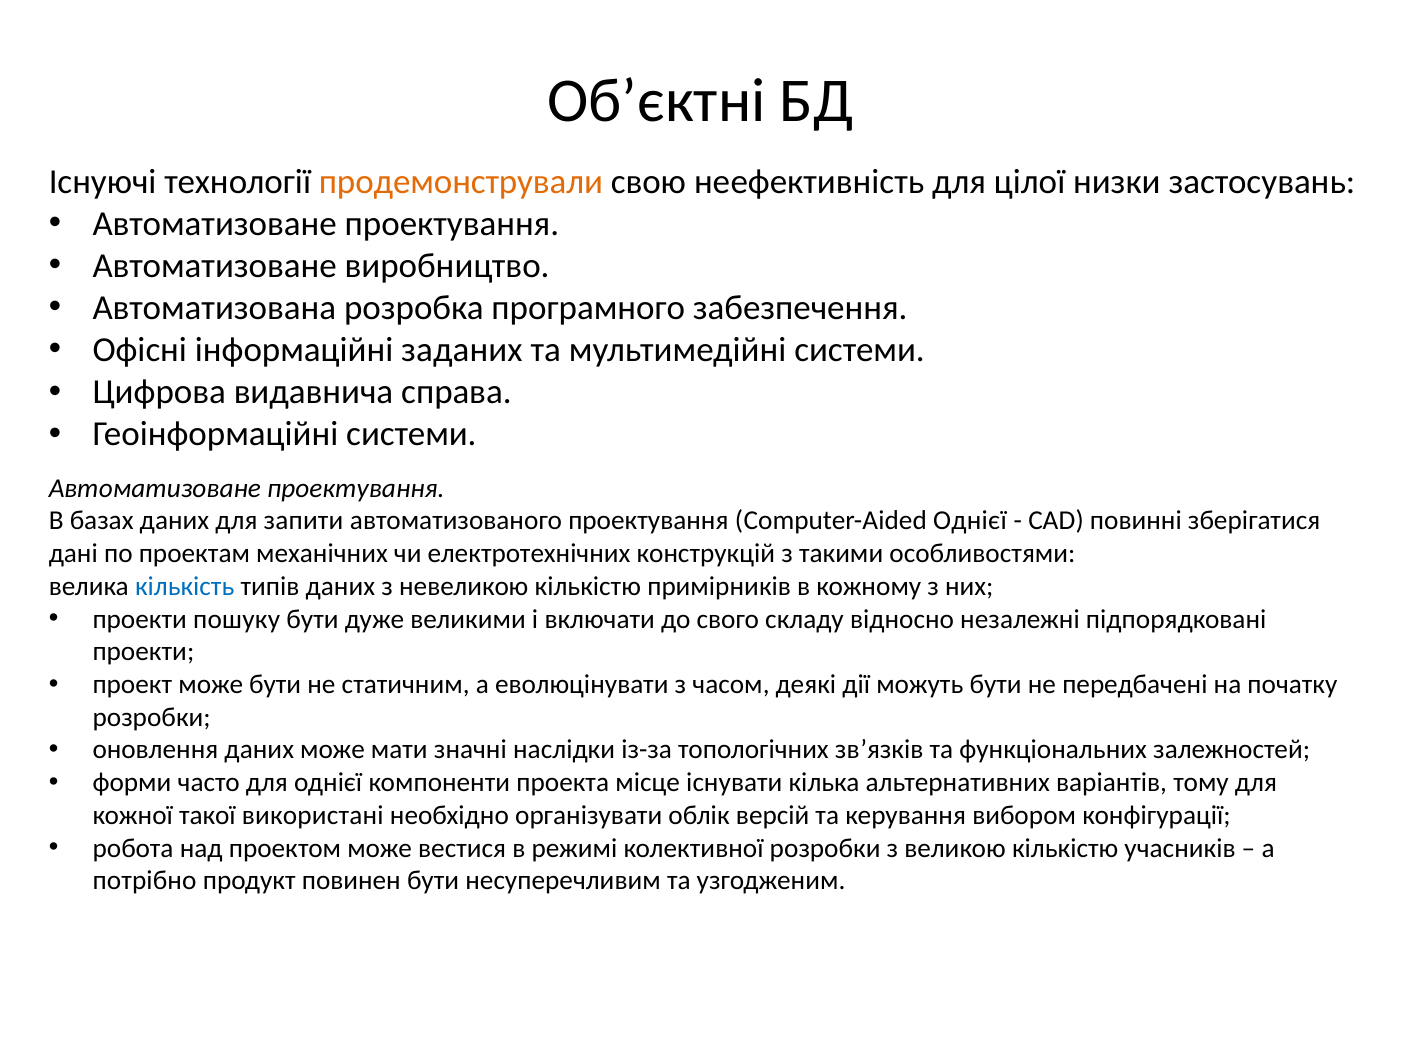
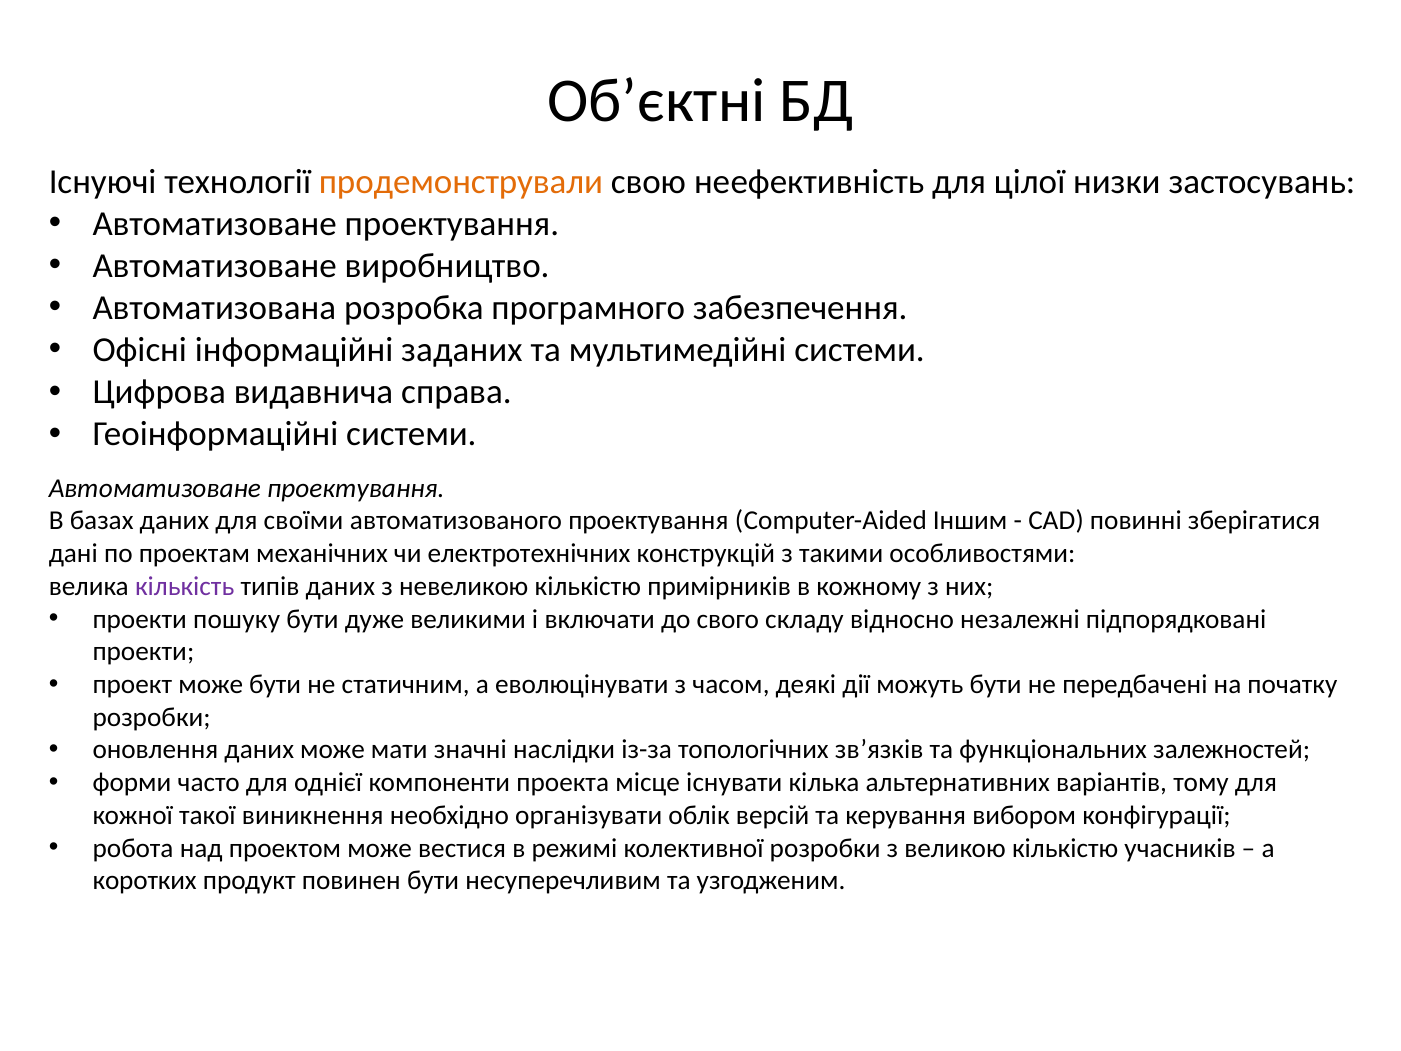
запити: запити -> своїми (304, 521)
Computer-Aided Однієї: Однієї -> Іншим (970, 521)
кількість colour: blue -> purple (185, 586)
використані: використані -> виникнення (313, 815)
потрібно: потрібно -> коротких (145, 881)
